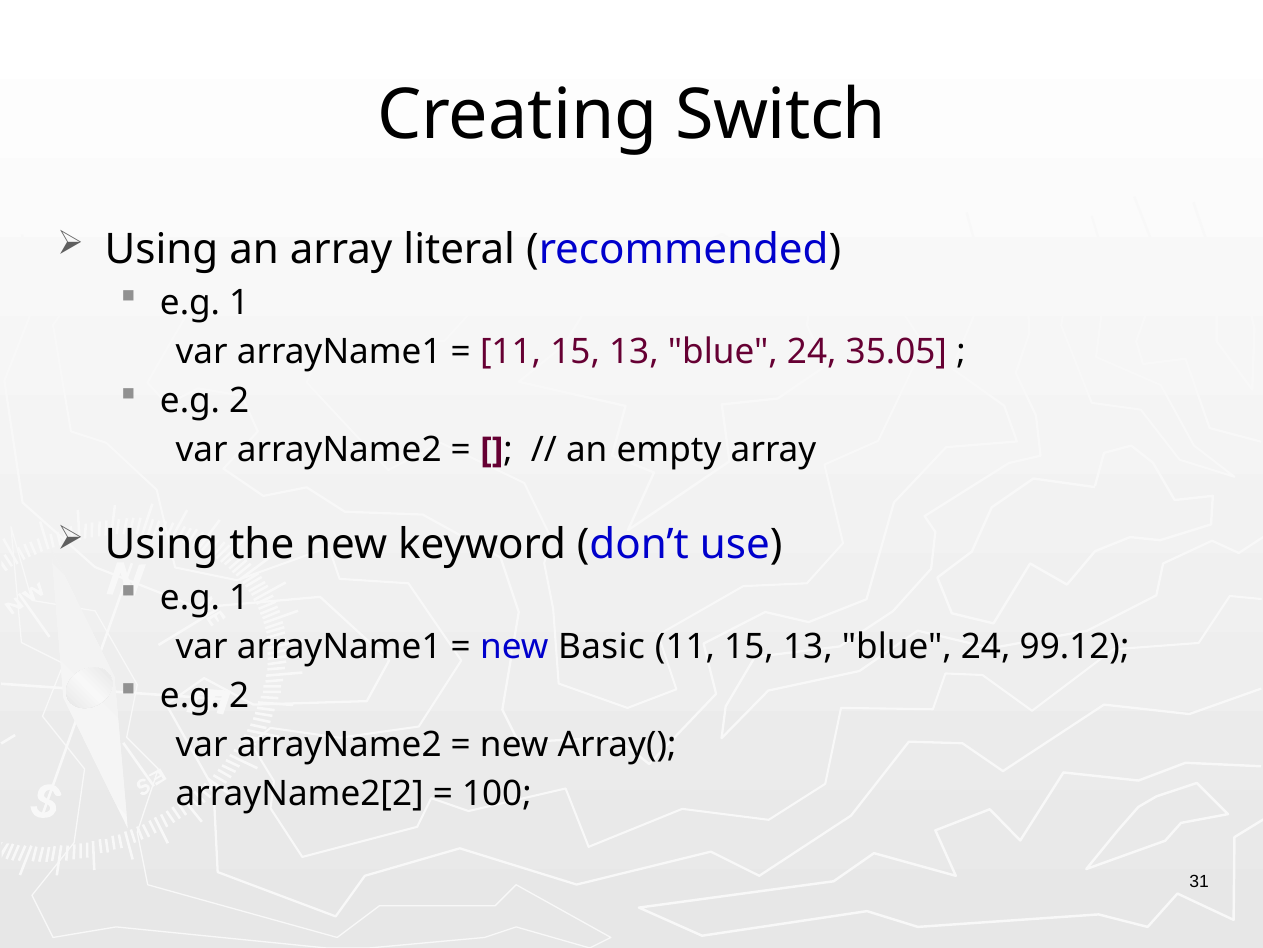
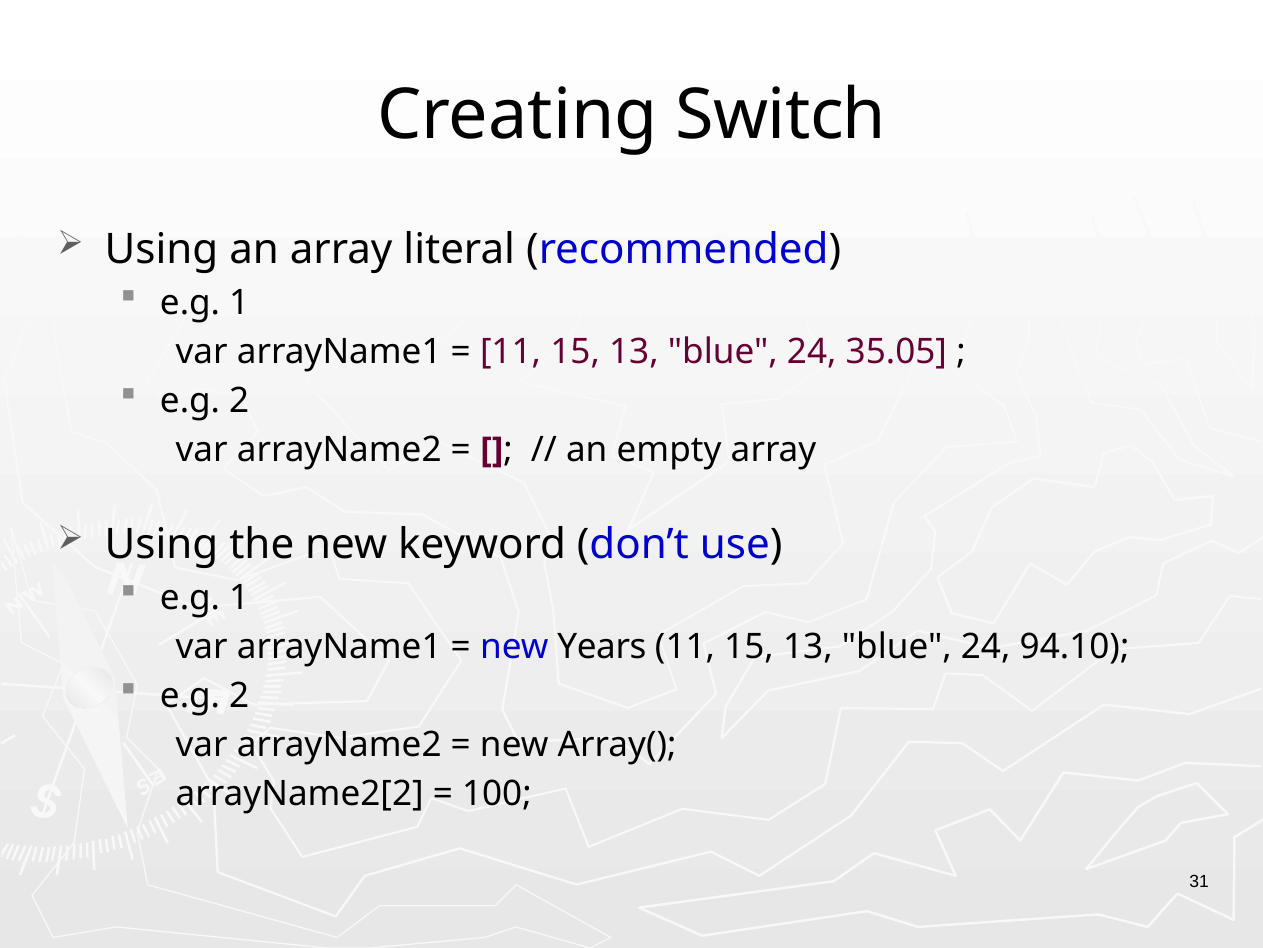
Basic: Basic -> Years (602, 646)
99.12: 99.12 -> 94.10 (1075, 646)
